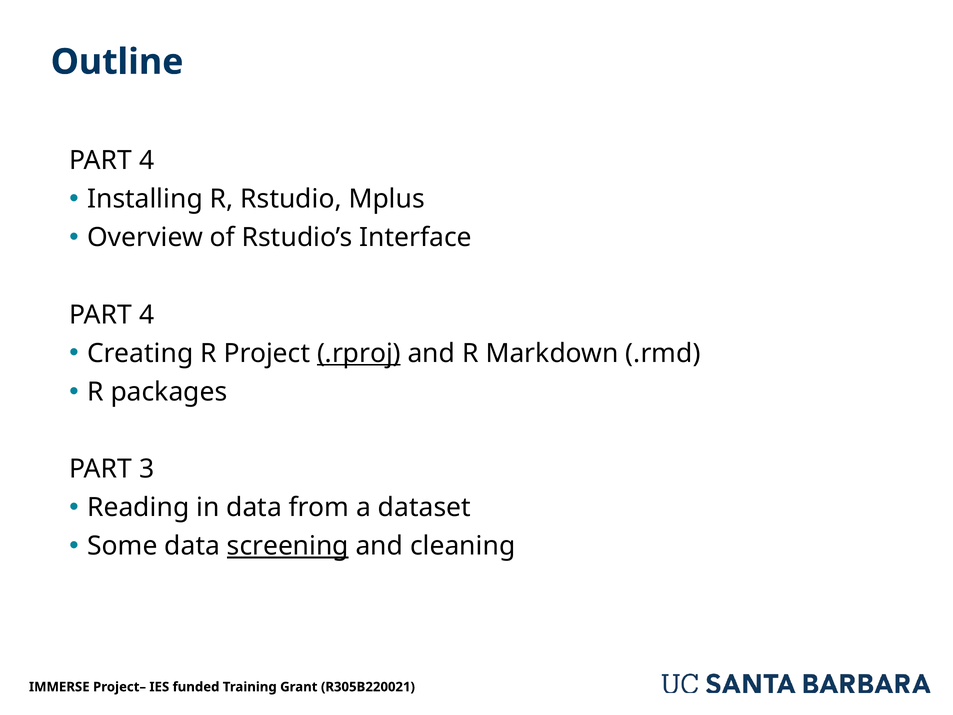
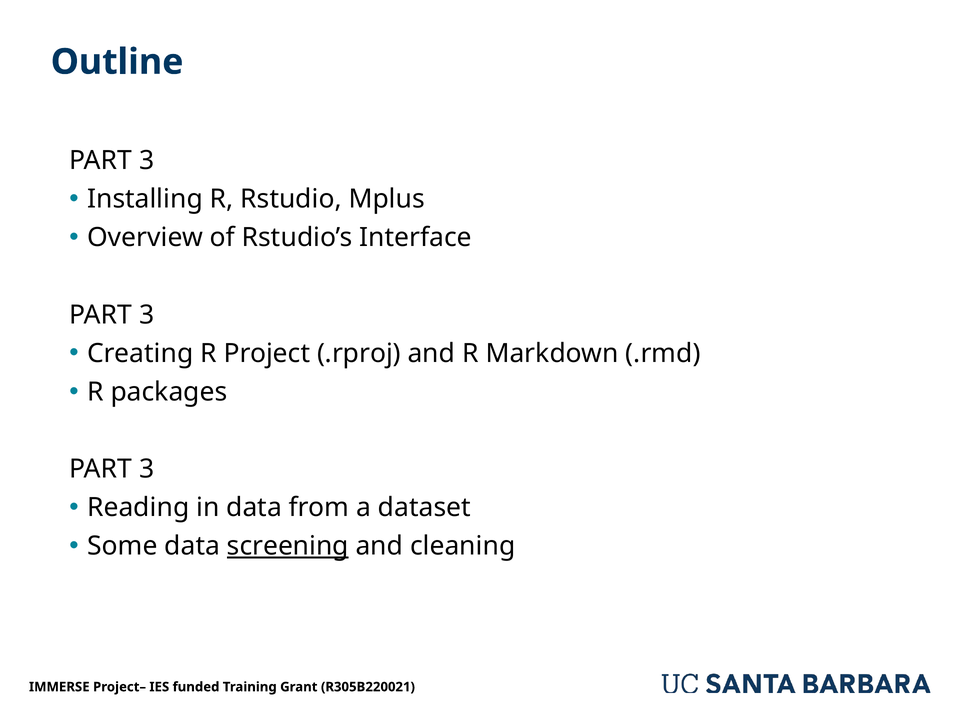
4: 4 -> 3 (147, 161)
4: 4 -> 3 (147, 315)
.rproj underline: present -> none (359, 353)
